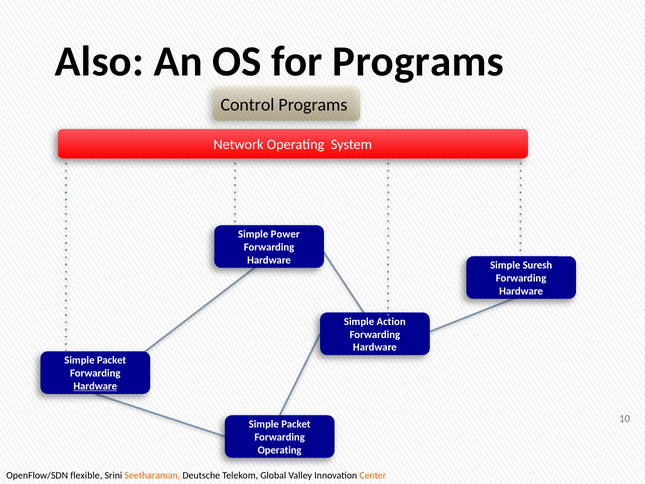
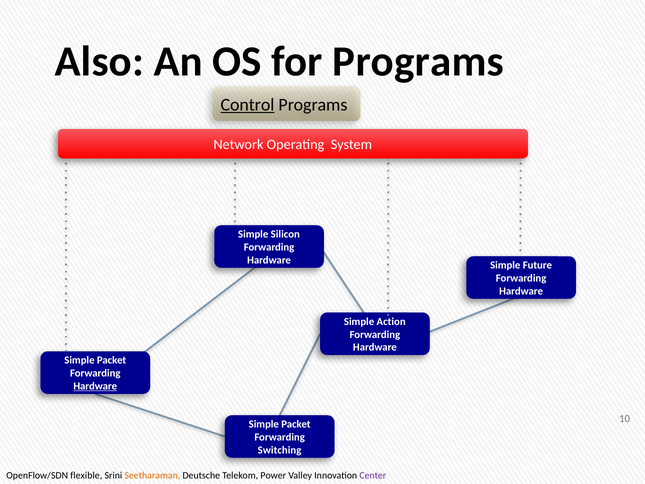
Control underline: none -> present (248, 105)
Power: Power -> Silicon (285, 234)
Suresh: Suresh -> Future (537, 265)
Operating: Operating -> Switching (280, 450)
Global: Global -> Power (273, 475)
Center colour: orange -> purple (373, 475)
